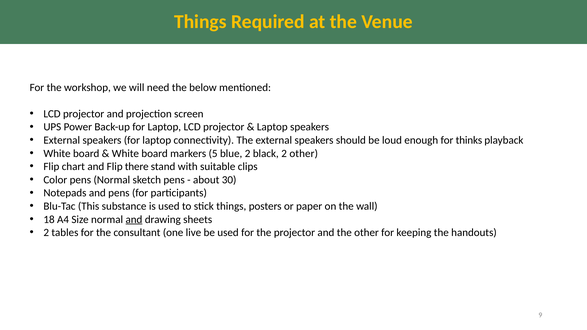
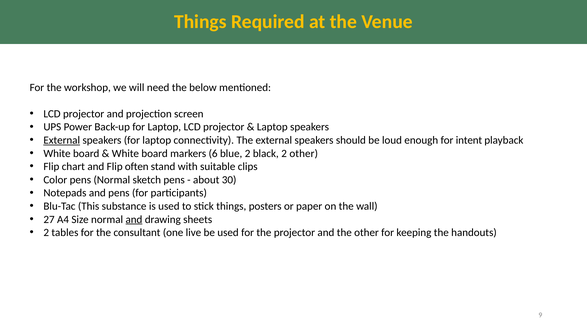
External underline: none -> present (62, 140)
thinks: thinks -> intent (469, 140)
5: 5 -> 6 (213, 153)
there: there -> often (137, 167)
18: 18 -> 27 (49, 220)
